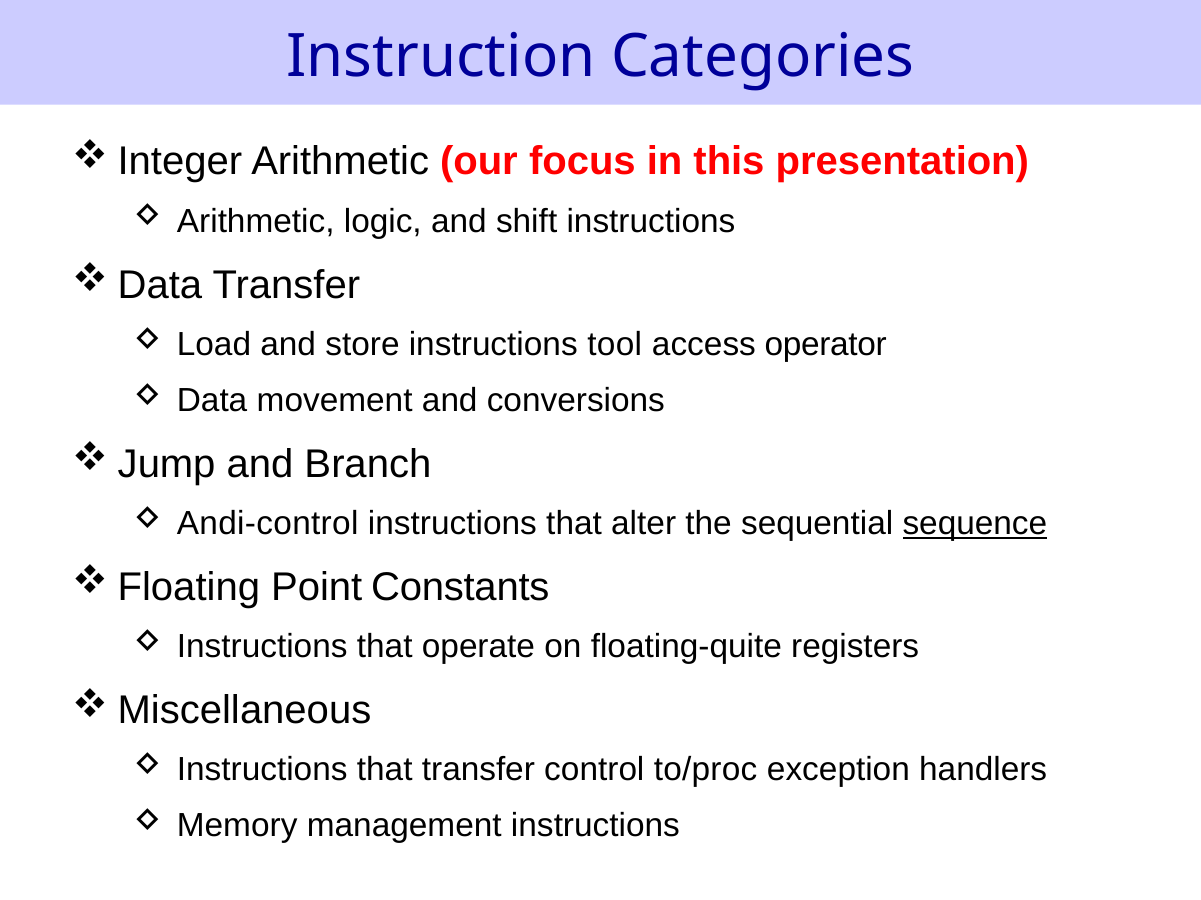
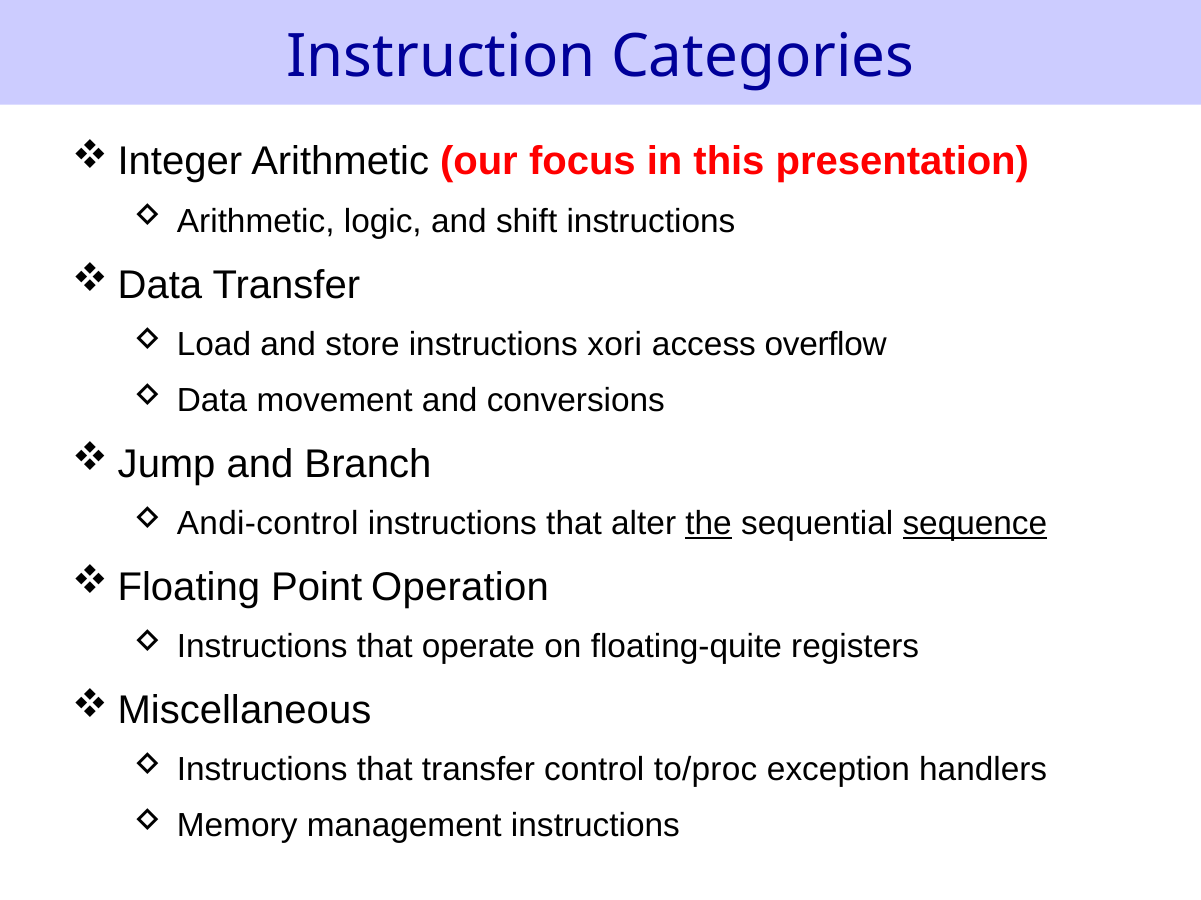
tool: tool -> xori (615, 345)
operator: operator -> overflow (826, 345)
the underline: none -> present (709, 524)
Constants: Constants -> Operation (460, 588)
